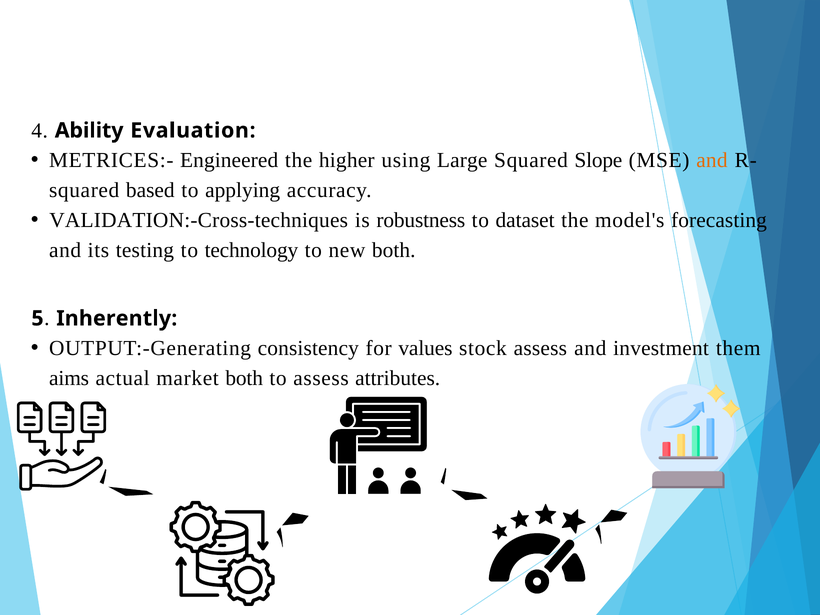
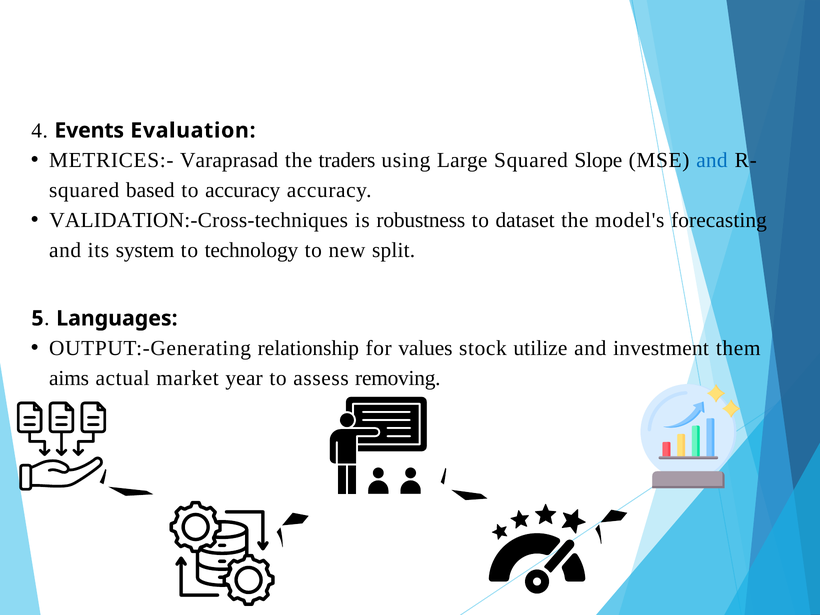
Ability: Ability -> Events (89, 131)
Engineered: Engineered -> Varaprasad (229, 160)
higher: higher -> traders (347, 160)
and colour: orange -> blue (712, 160)
to applying: applying -> accuracy (243, 190)
testing: testing -> system (145, 250)
new both: both -> split (394, 250)
Inherently: Inherently -> Languages (117, 318)
consistency: consistency -> relationship (308, 348)
stock assess: assess -> utilize (540, 348)
market both: both -> year (244, 378)
attributes: attributes -> removing (398, 378)
